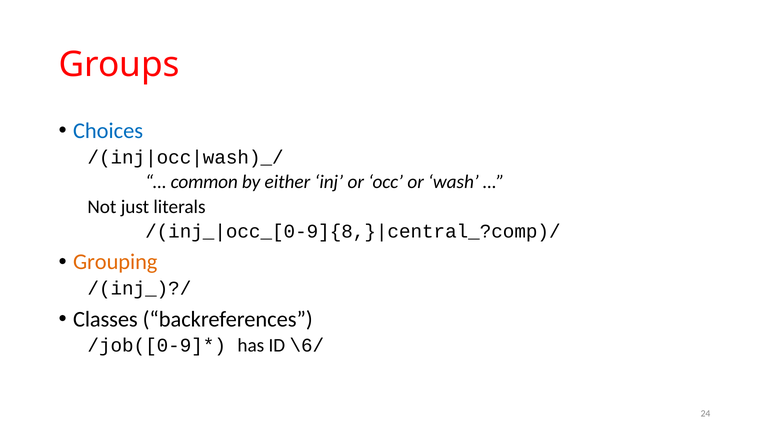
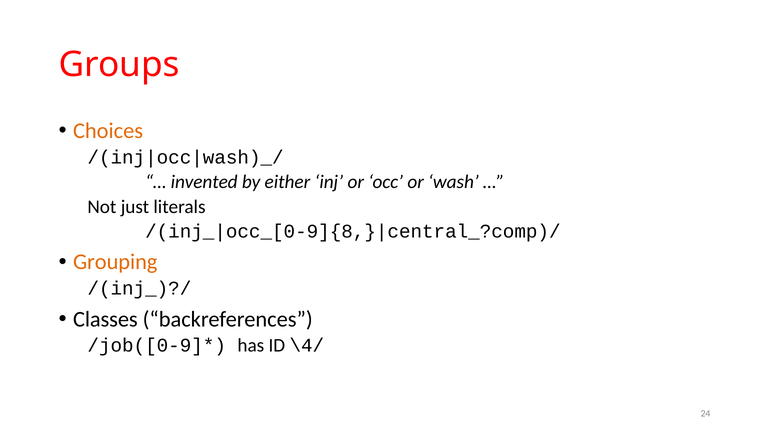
Choices colour: blue -> orange (108, 131)
common: common -> invented (204, 182)
\6/: \6/ -> \4/ (307, 345)
